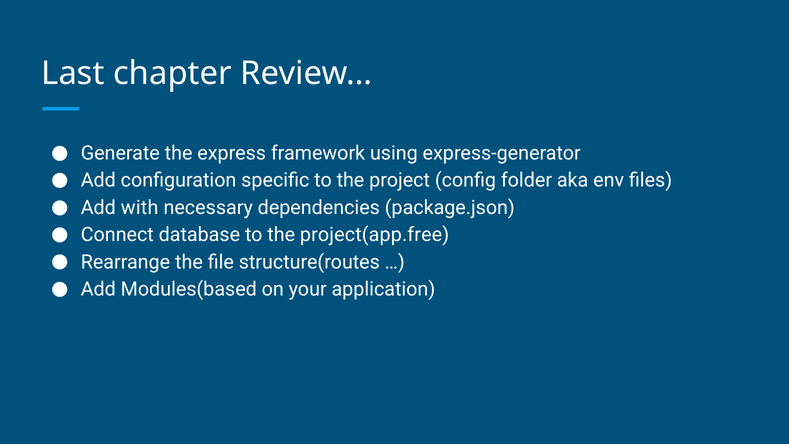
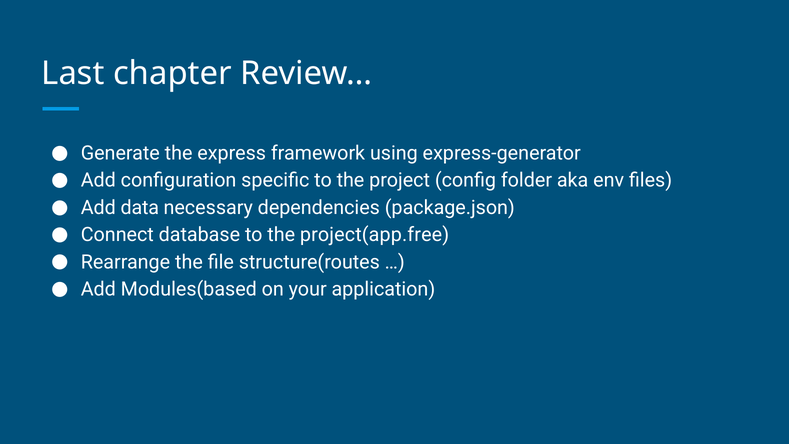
with: with -> data (140, 208)
